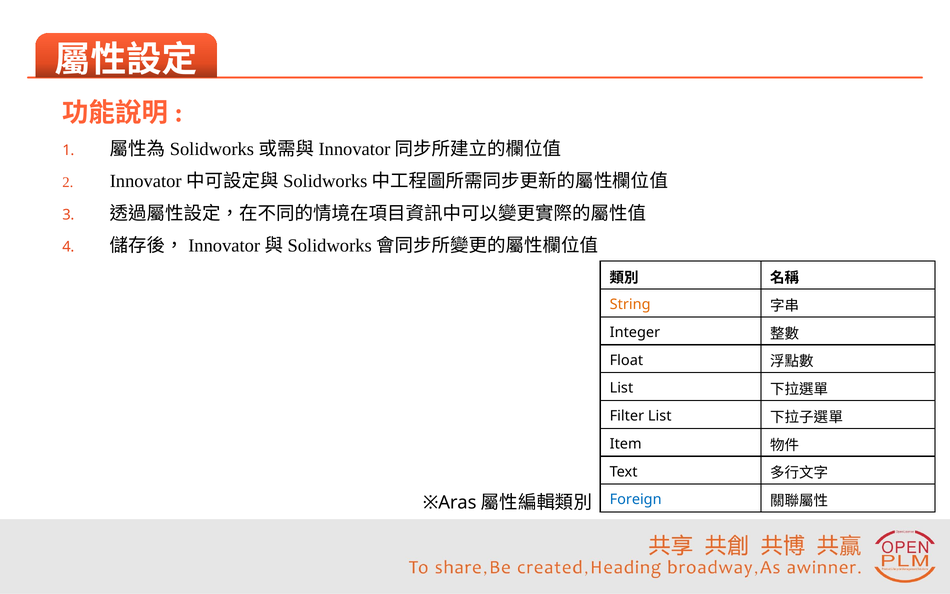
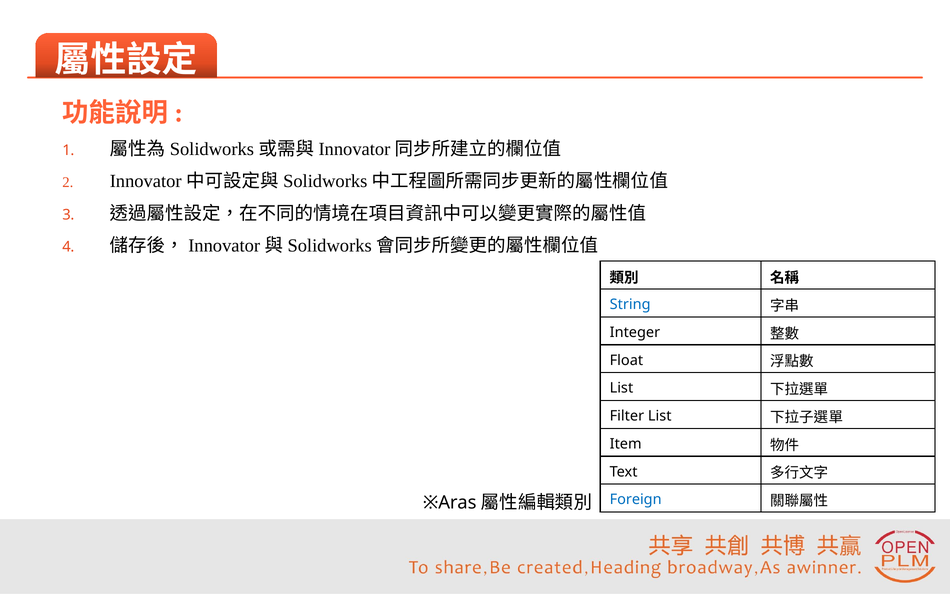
String colour: orange -> blue (630, 304)
